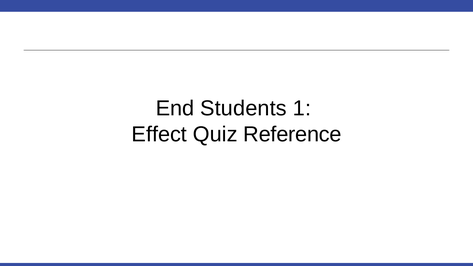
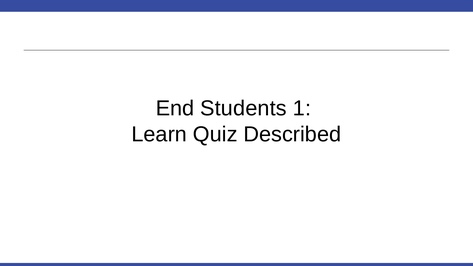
Effect: Effect -> Learn (159, 134)
Reference: Reference -> Described (292, 134)
